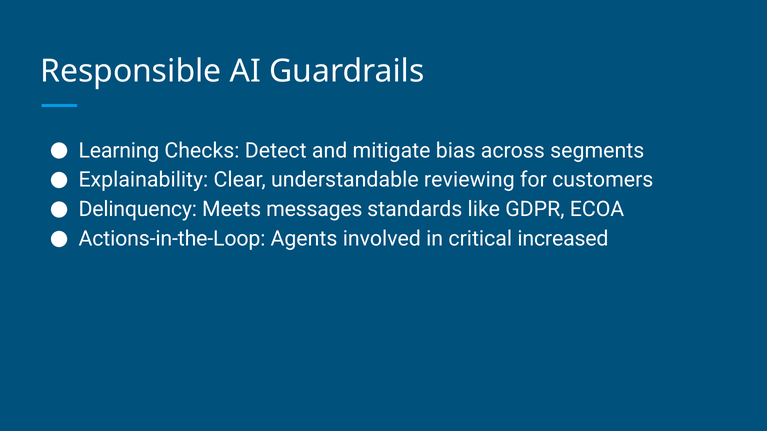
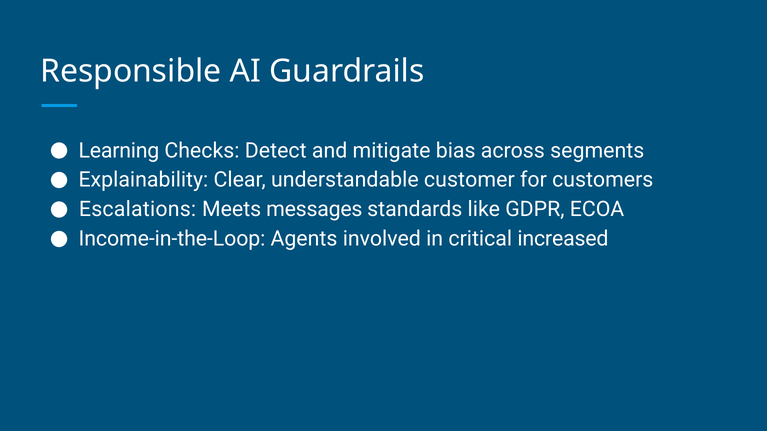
reviewing: reviewing -> customer (469, 180)
Delinquency: Delinquency -> Escalations (138, 210)
Actions-in-the-Loop: Actions-in-the-Loop -> Income-in-the-Loop (172, 239)
